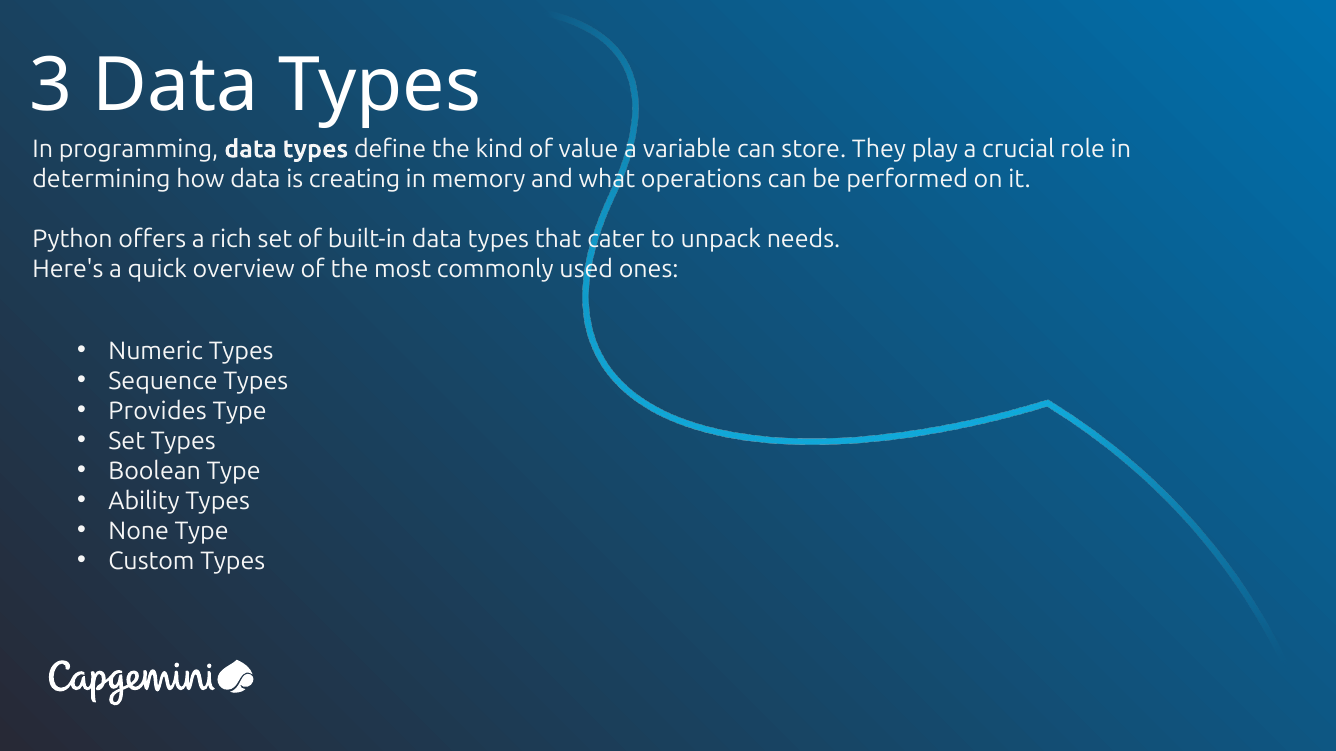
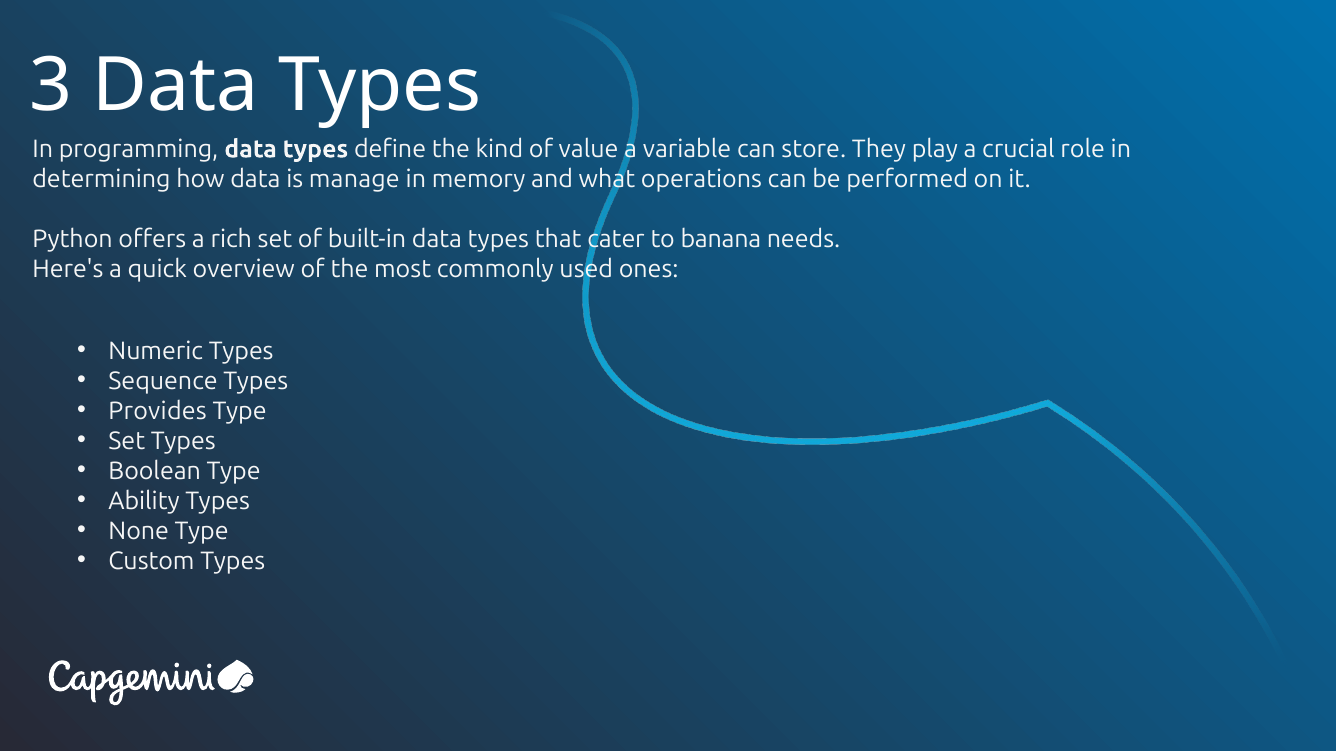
creating: creating -> manage (354, 179)
unpack: unpack -> banana (721, 239)
